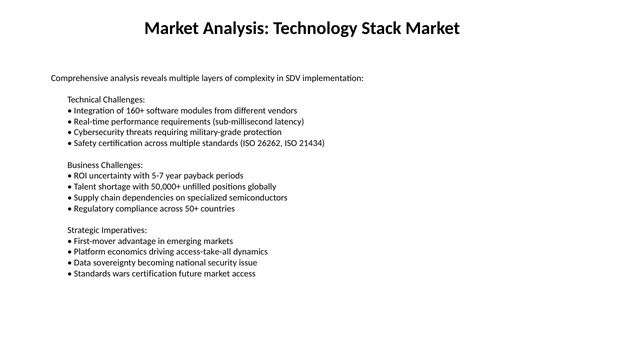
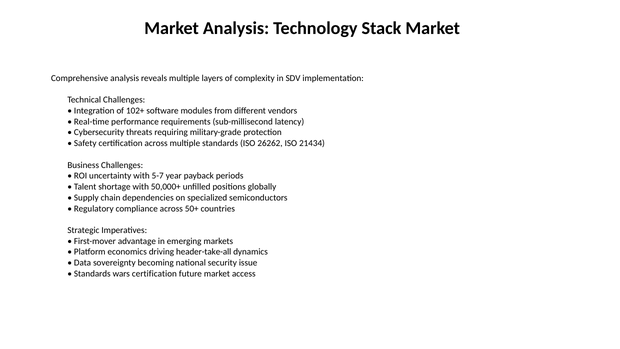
160+: 160+ -> 102+ (135, 111)
access-take-all: access-take-all -> header-take-all (204, 252)
